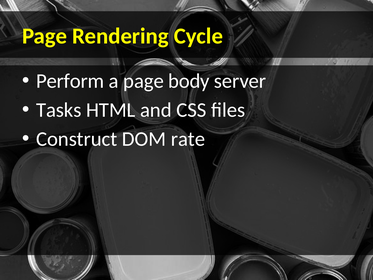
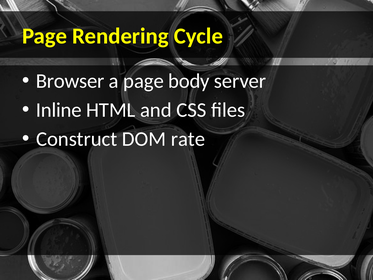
Perform: Perform -> Browser (70, 81)
Tasks: Tasks -> Inline (59, 110)
